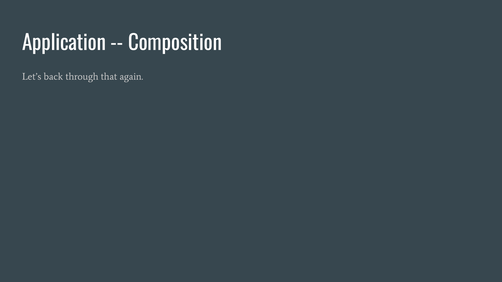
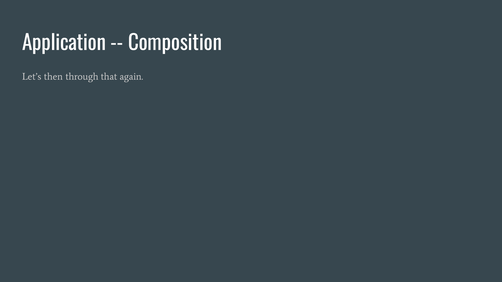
back: back -> then (53, 77)
